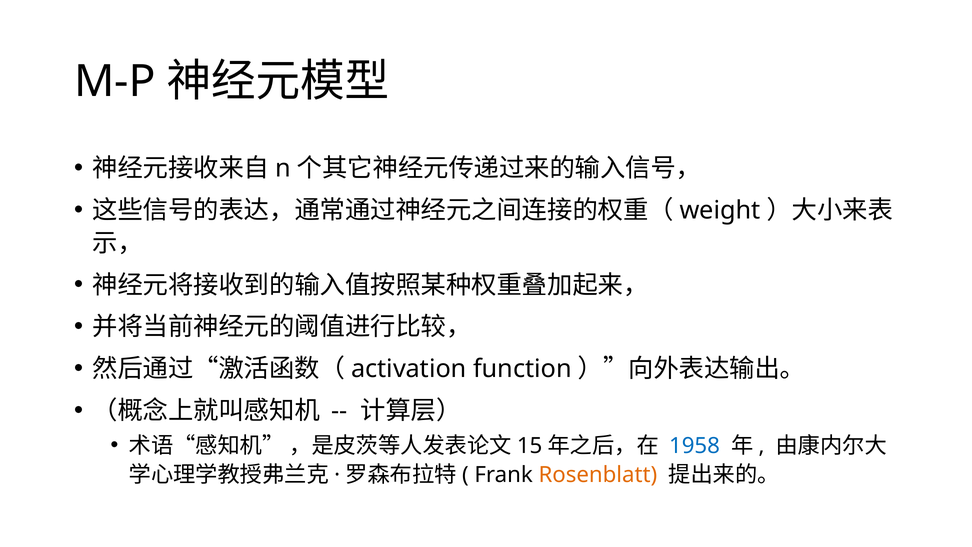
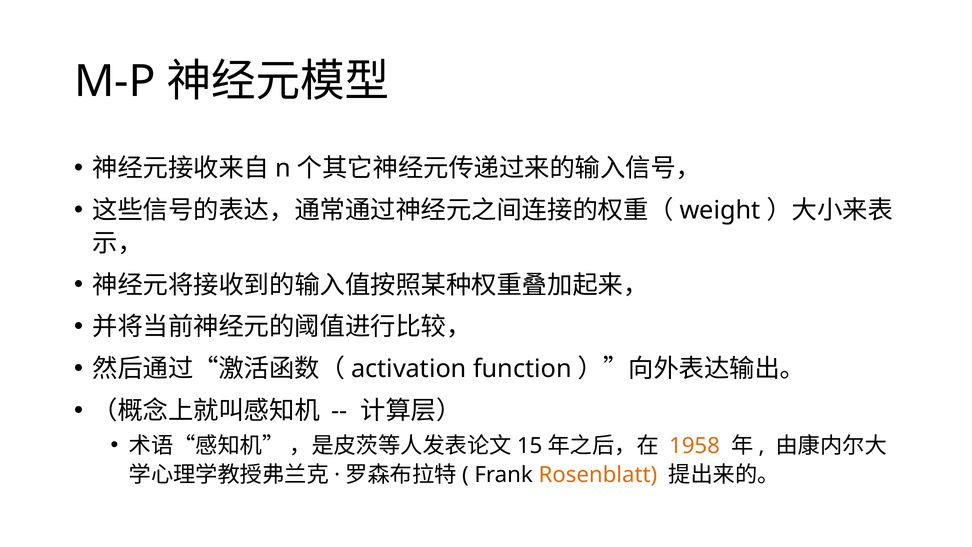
1958 colour: blue -> orange (695, 446)
